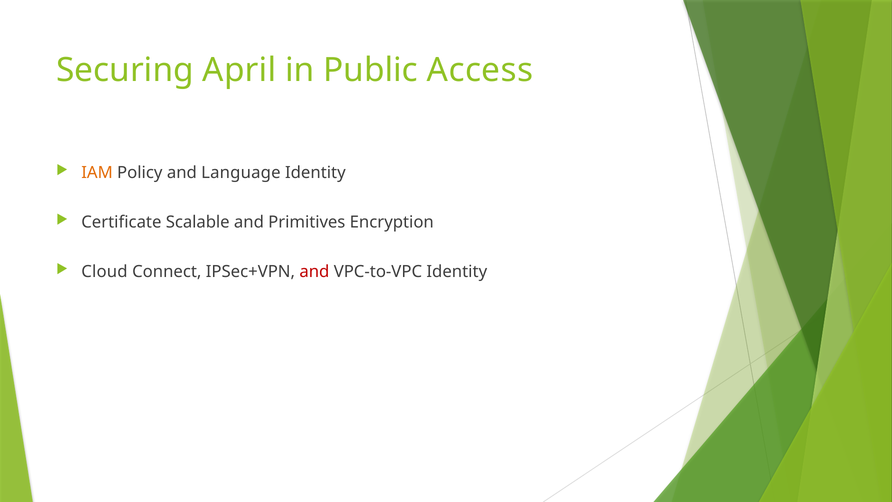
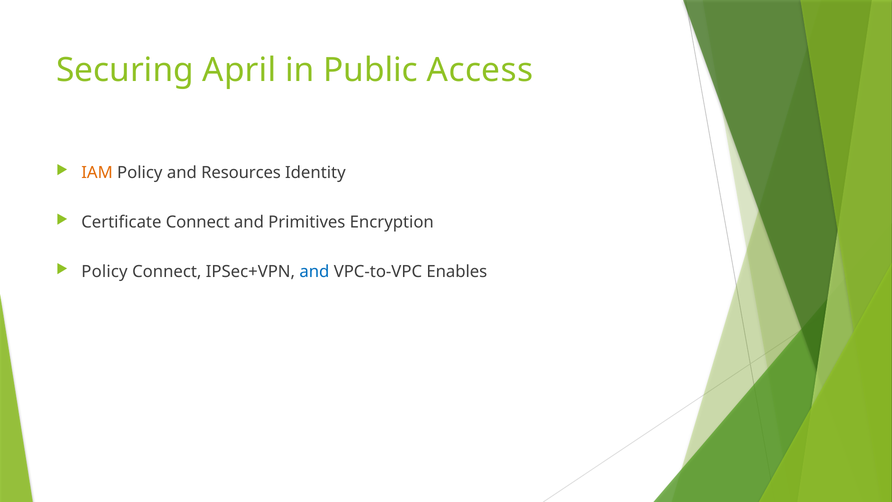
Language: Language -> Resources (241, 173)
Certificate Scalable: Scalable -> Connect (198, 222)
Cloud: Cloud -> Policy (104, 272)
and colour: red -> blue (314, 272)
VPC-to-VPC Identity: Identity -> Enables (457, 272)
